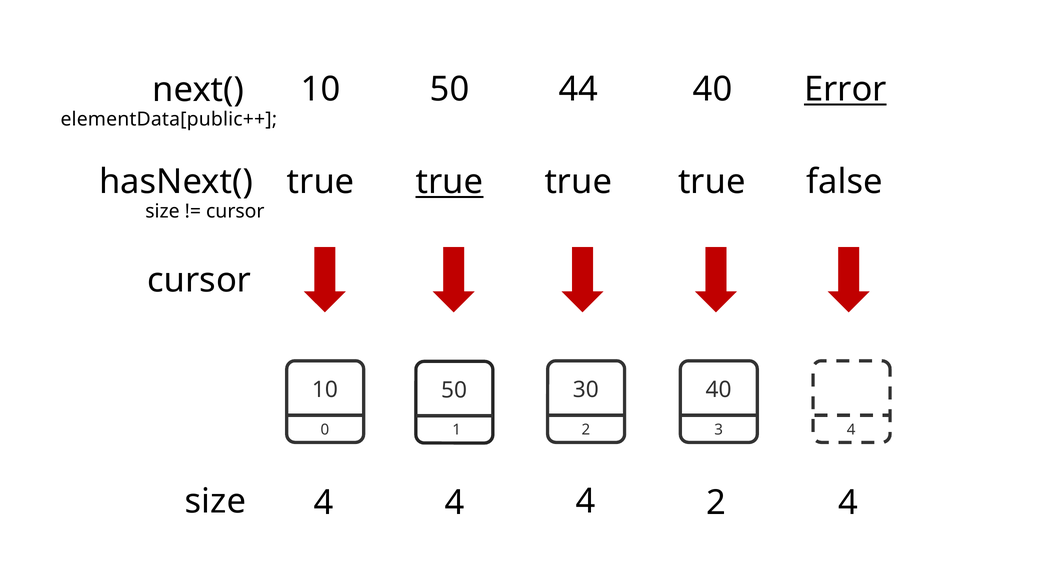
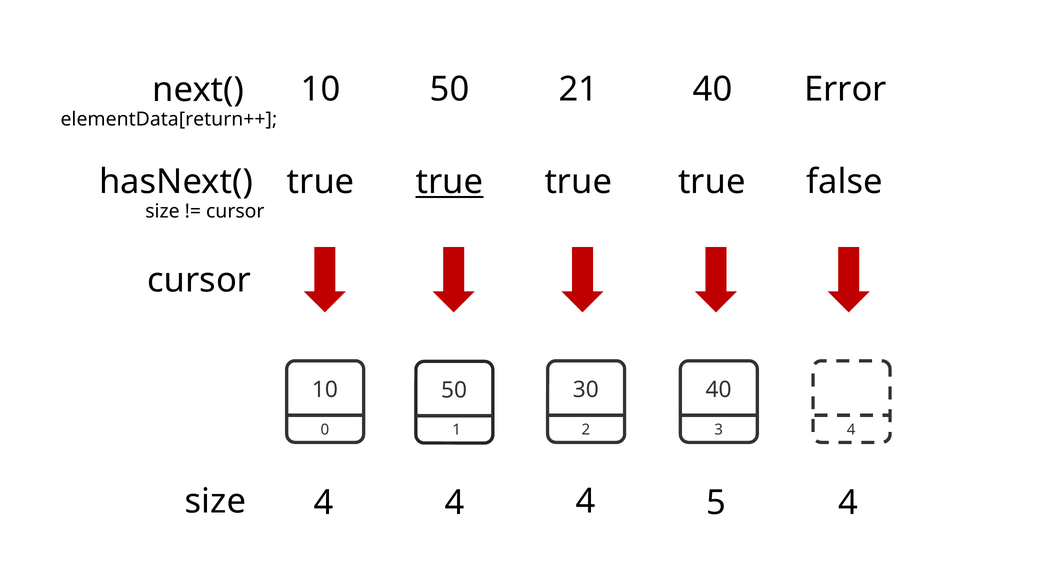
44: 44 -> 21 (578, 90)
Error underline: present -> none (845, 90)
elementData[public++: elementData[public++ -> elementData[return++ (169, 120)
4 2: 2 -> 5 (716, 503)
